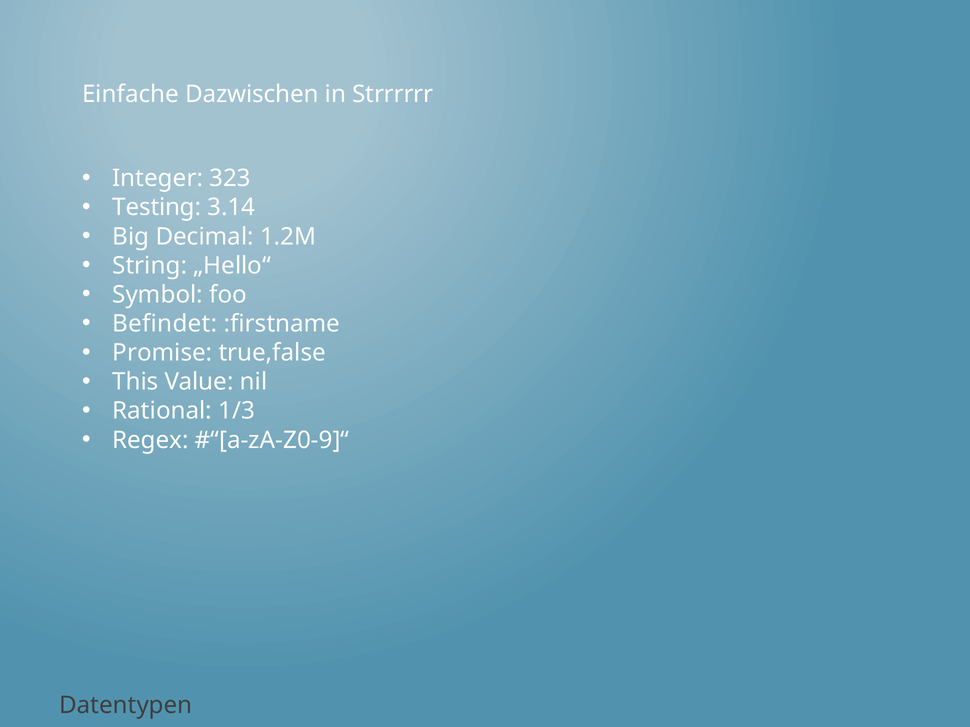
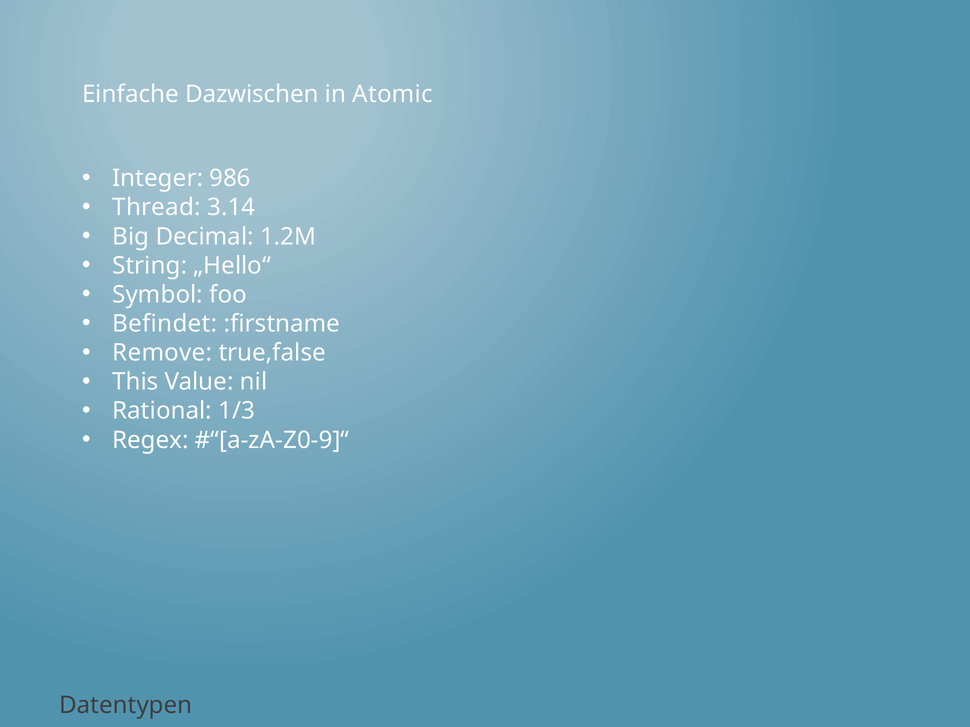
Strrrrrr: Strrrrrr -> Atomic (393, 94)
323: 323 -> 986 (230, 178)
Testing: Testing -> Thread (157, 208)
Promise: Promise -> Remove (162, 353)
